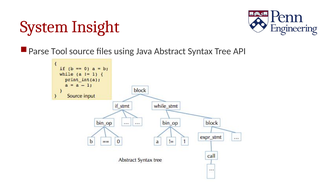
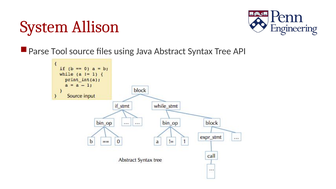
Insight: Insight -> Allison (96, 27)
